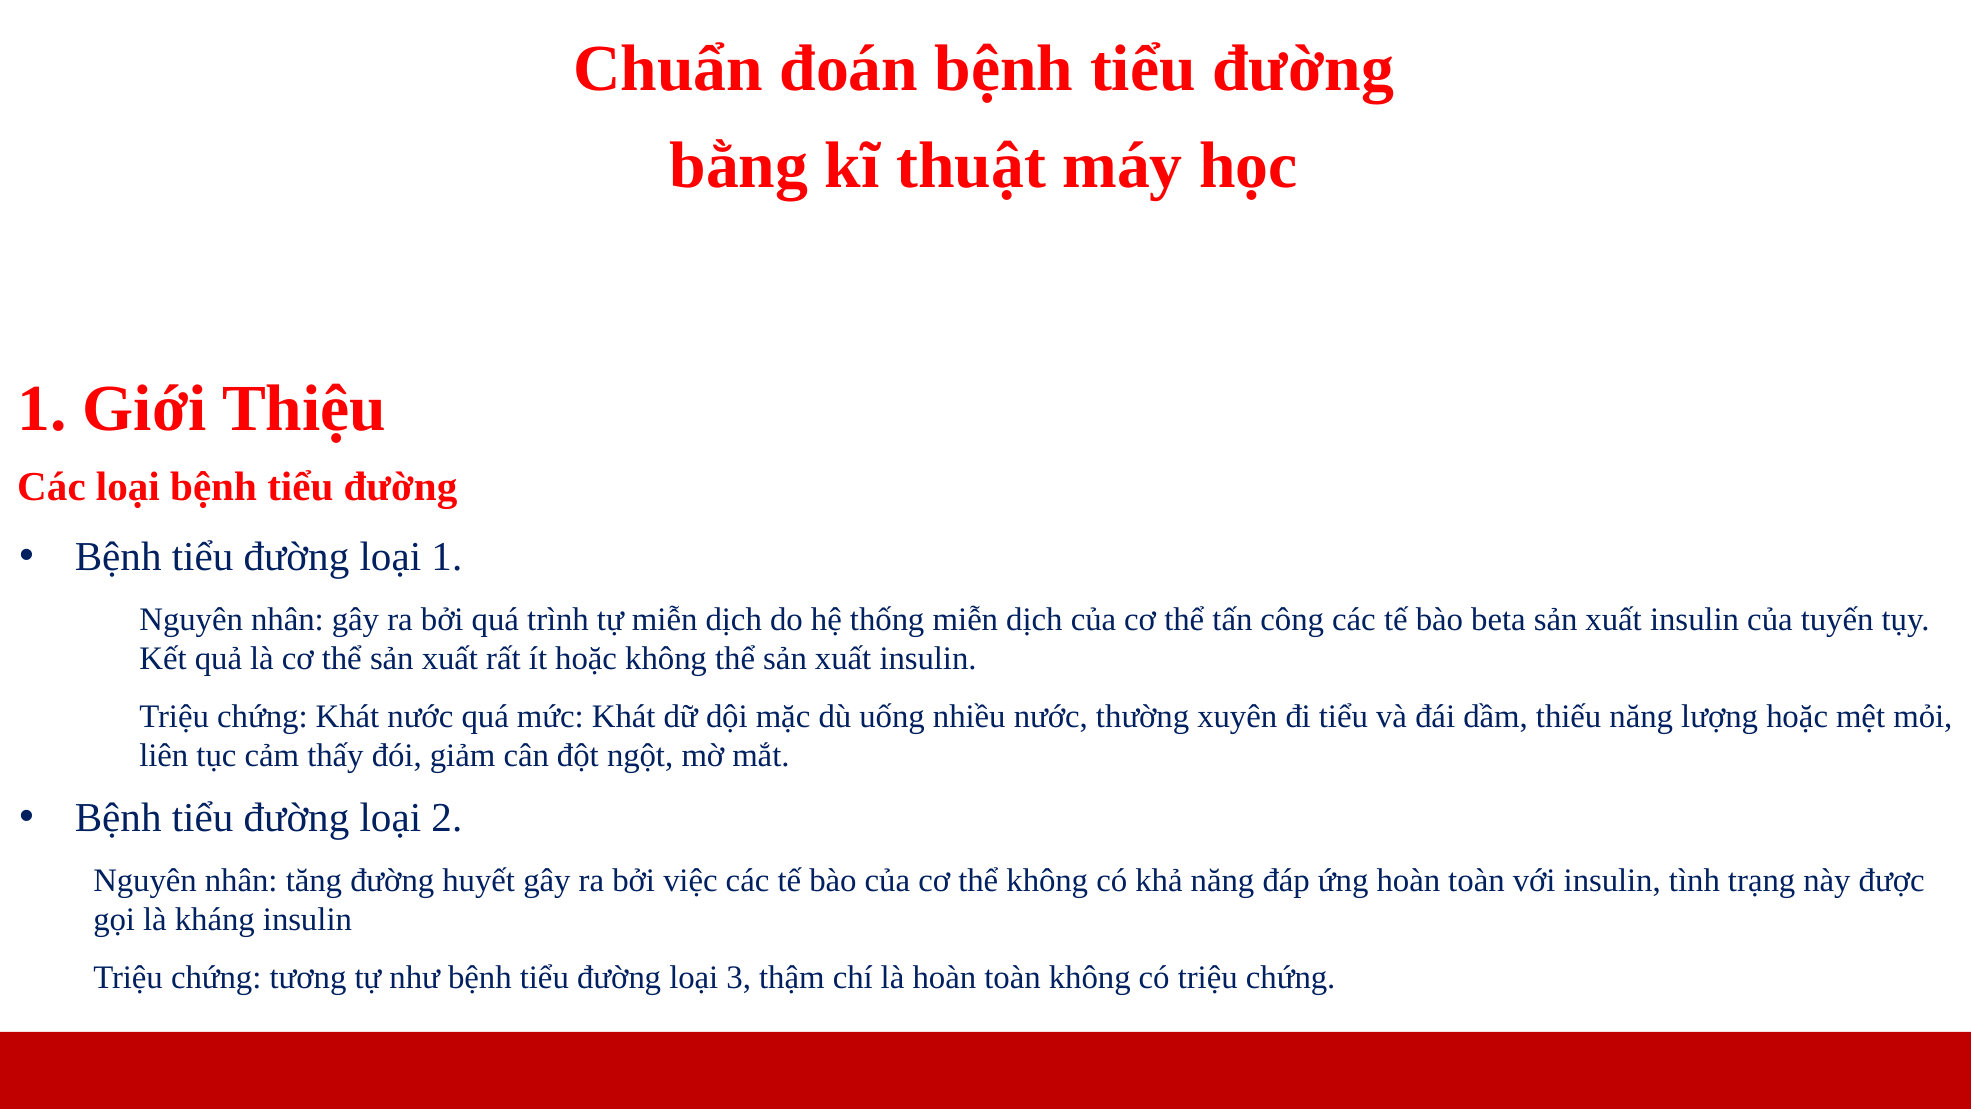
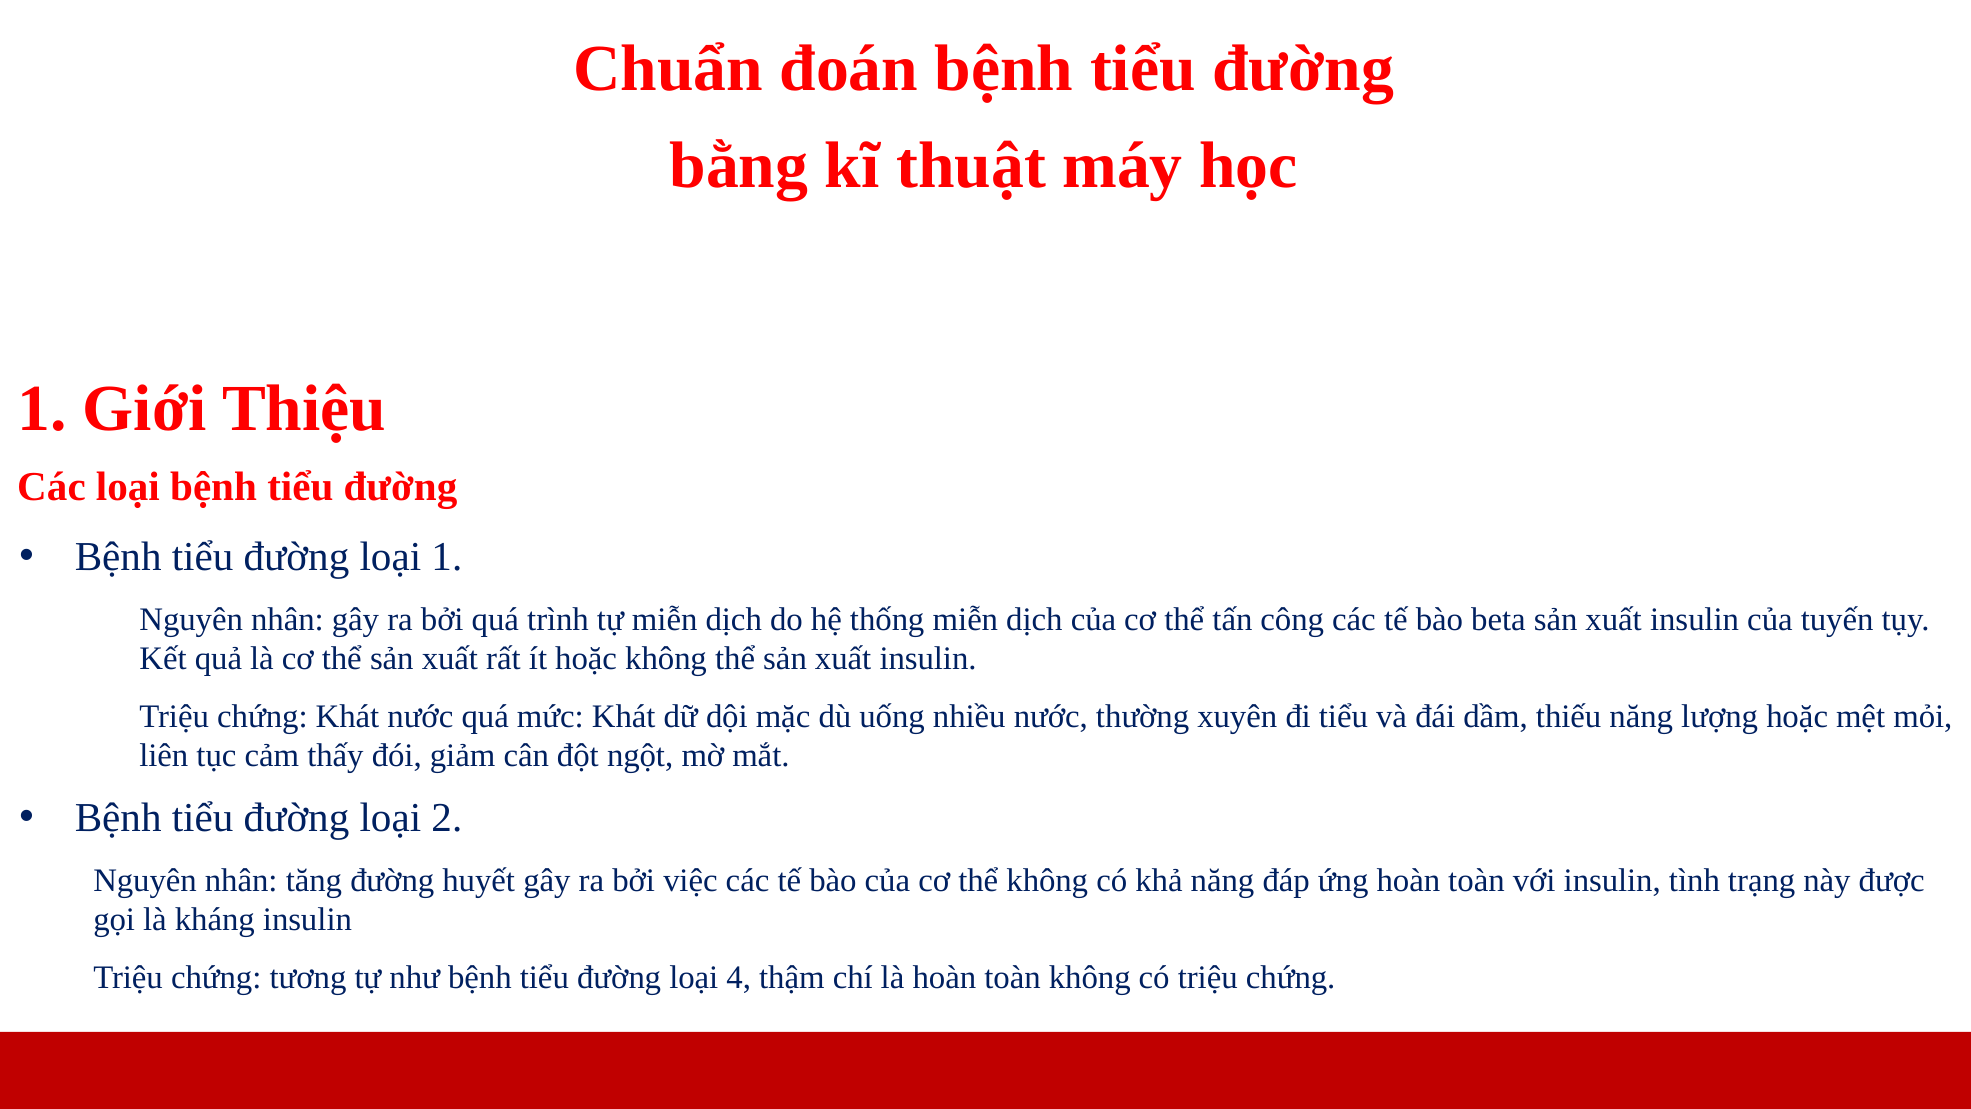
3: 3 -> 4 (739, 977)
